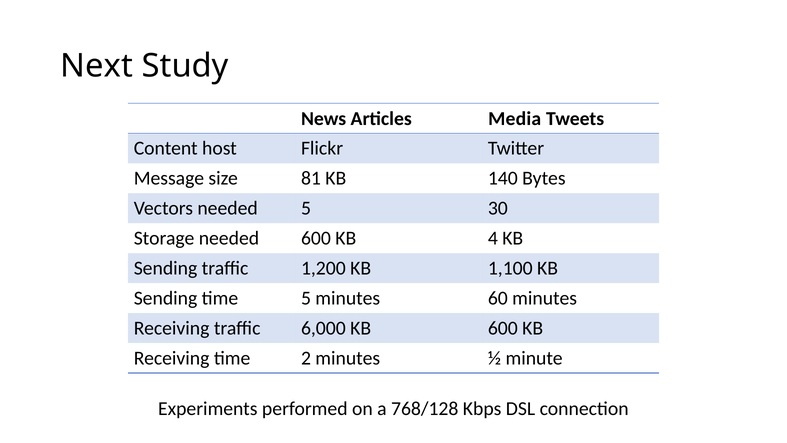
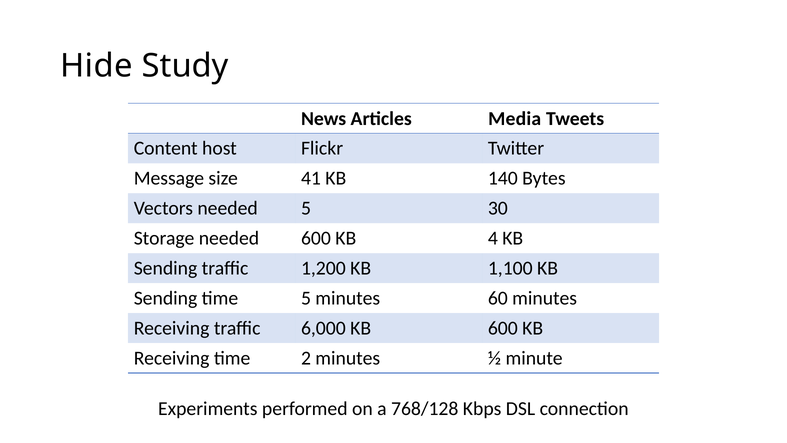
Next: Next -> Hide (96, 66)
81: 81 -> 41 (311, 178)
